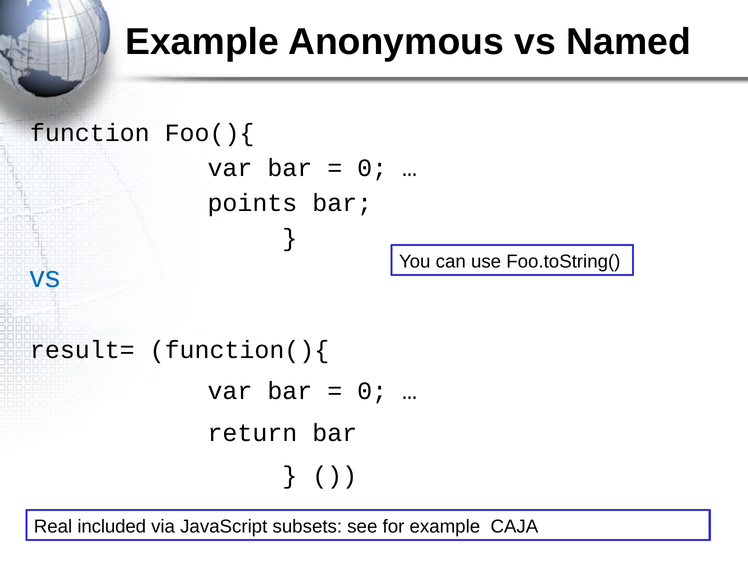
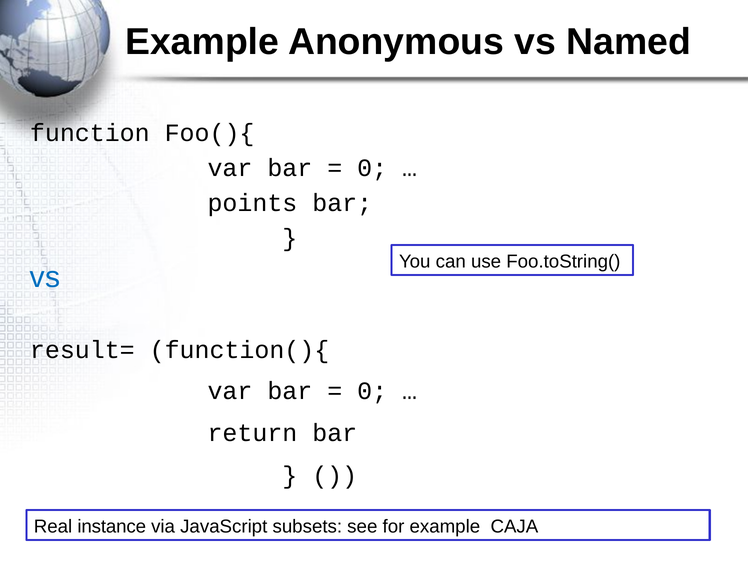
included: included -> instance (112, 526)
